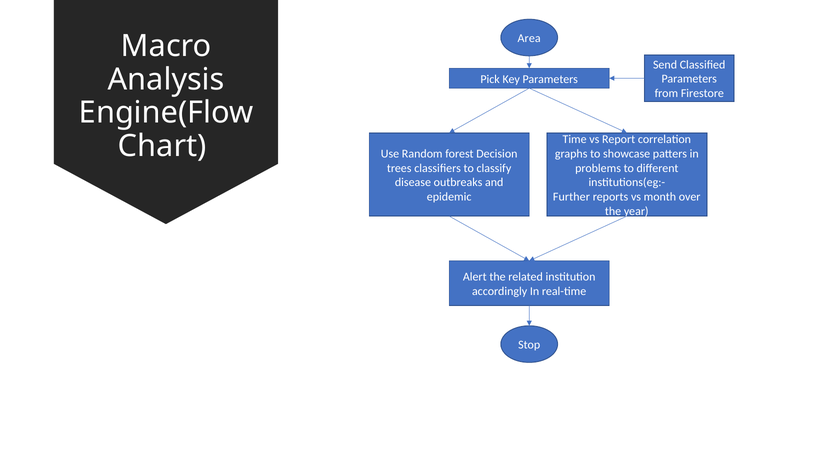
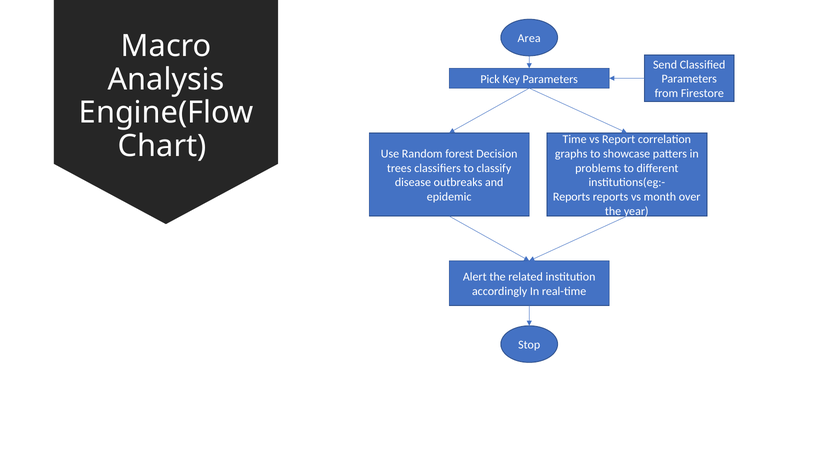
Further: Further -> Reports (572, 197)
